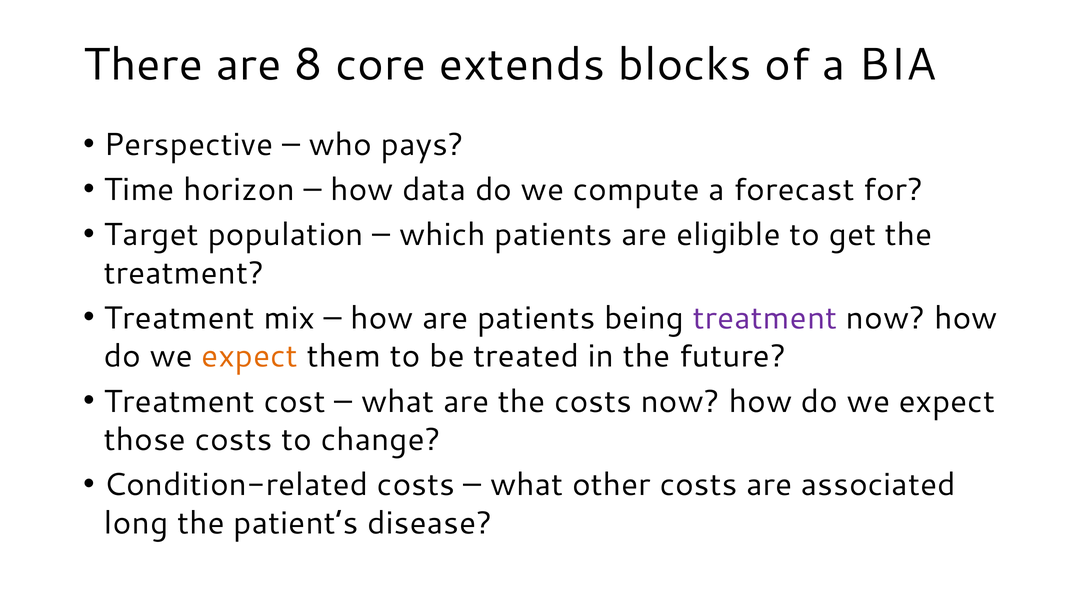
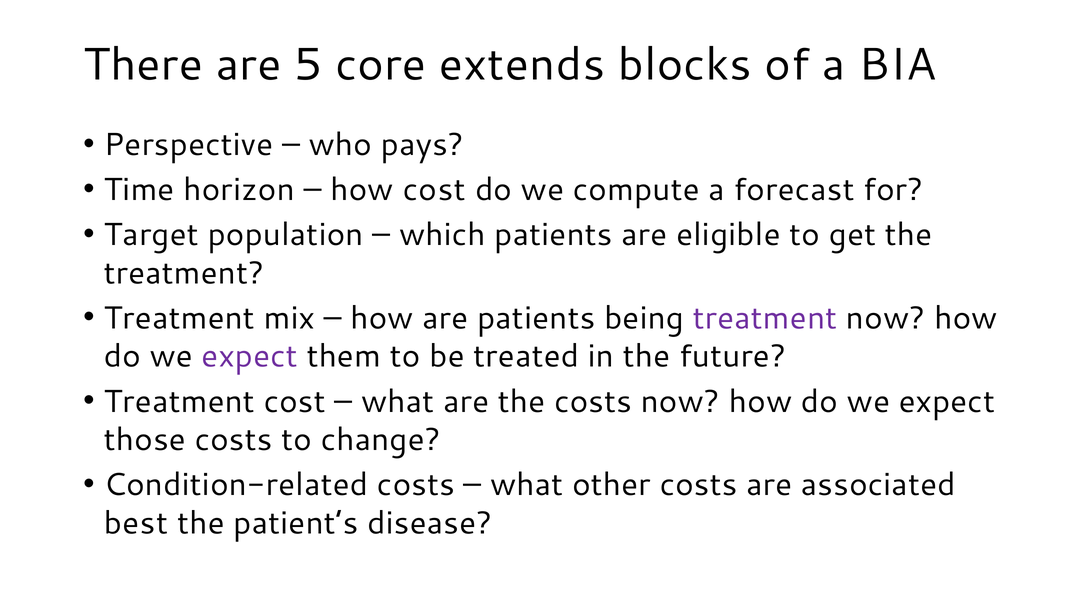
8: 8 -> 5 (308, 65)
how data: data -> cost (434, 190)
expect colour: orange -> purple (250, 357)
long: long -> best (136, 523)
